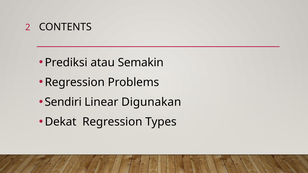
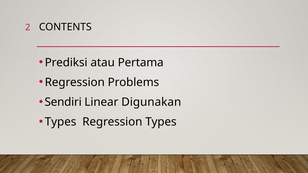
Semakin: Semakin -> Pertama (141, 63)
Dekat: Dekat -> Types (61, 122)
